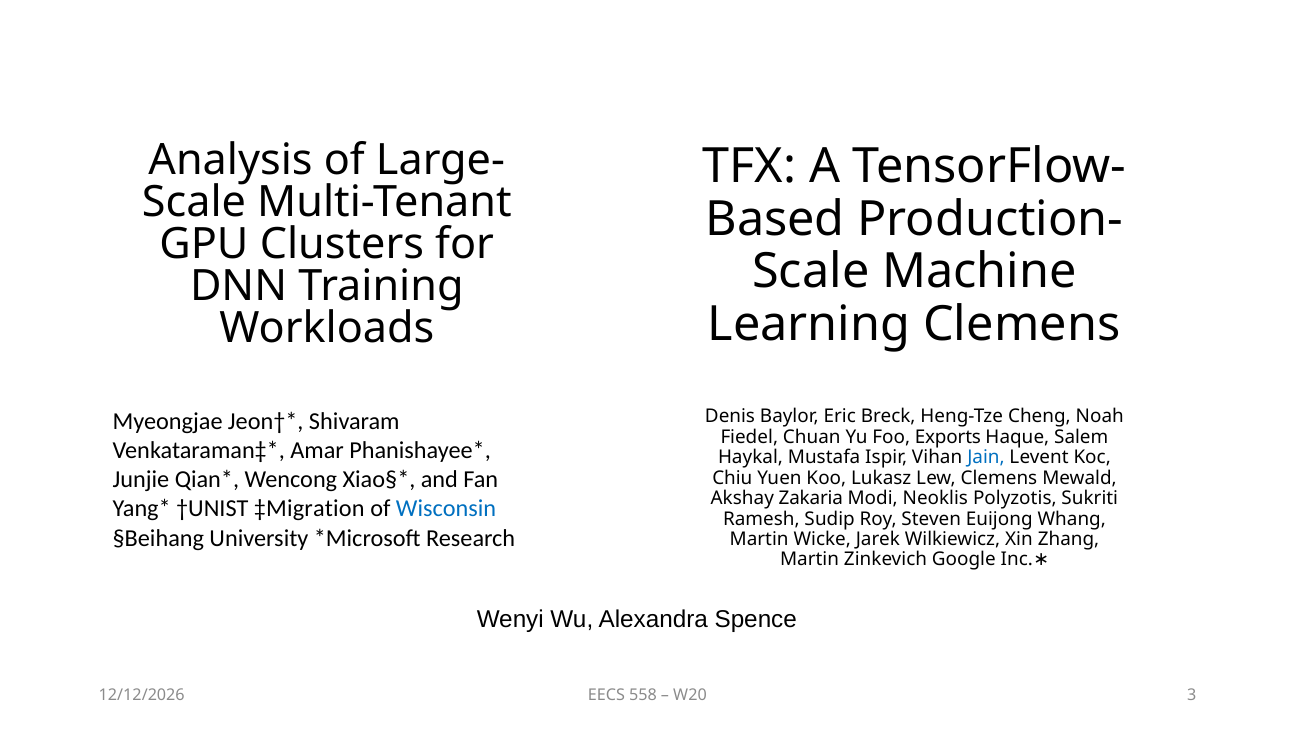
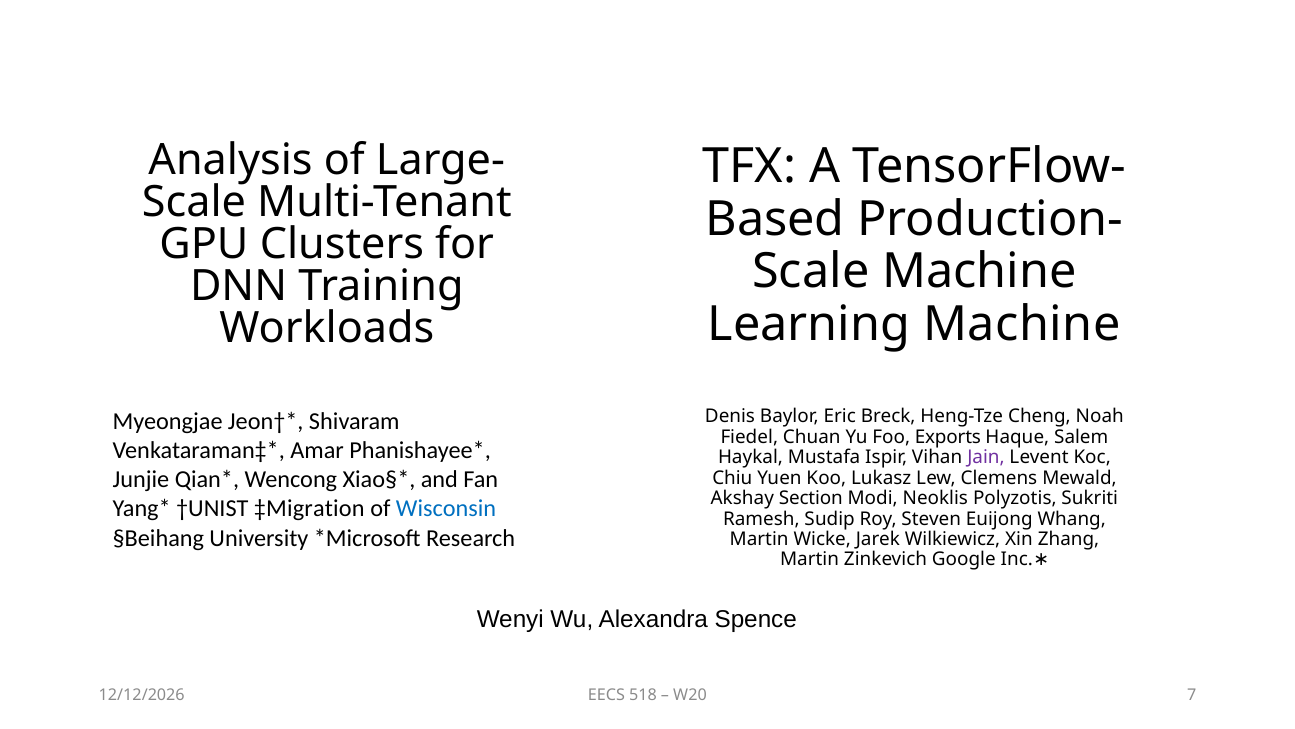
Learning Clemens: Clemens -> Machine (1022, 324)
Jain colour: blue -> purple (986, 457)
Zakaria: Zakaria -> Section (811, 498)
558: 558 -> 518 (643, 694)
3: 3 -> 7 (1192, 694)
